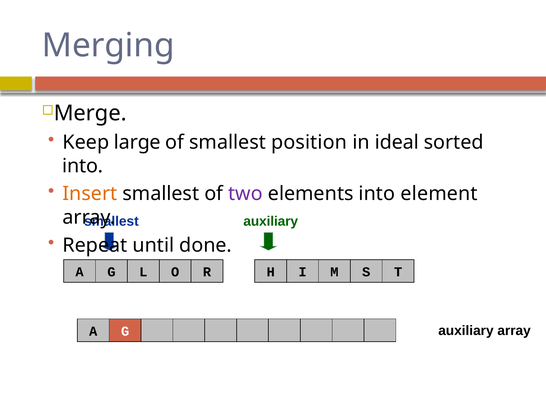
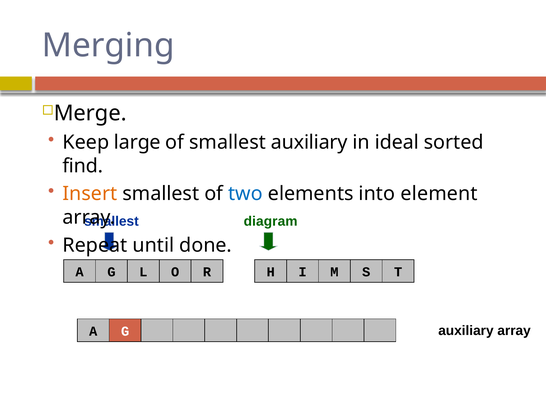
smallest position: position -> auxiliary (309, 142)
into: into -> find (83, 166)
two colour: purple -> blue (245, 193)
auxiliary: auxiliary -> diagram (271, 221)
